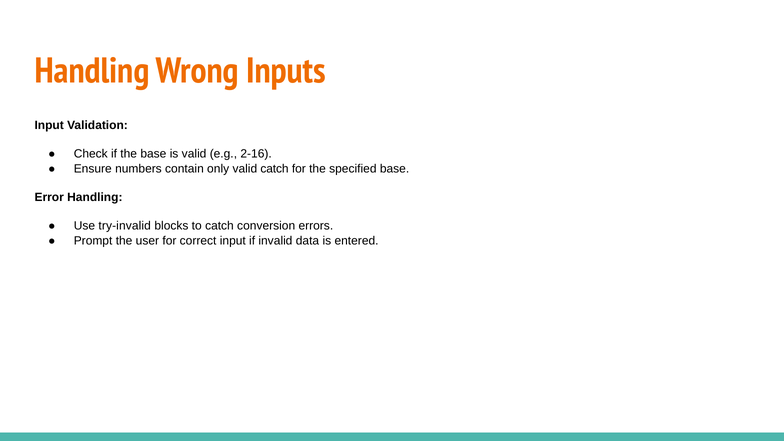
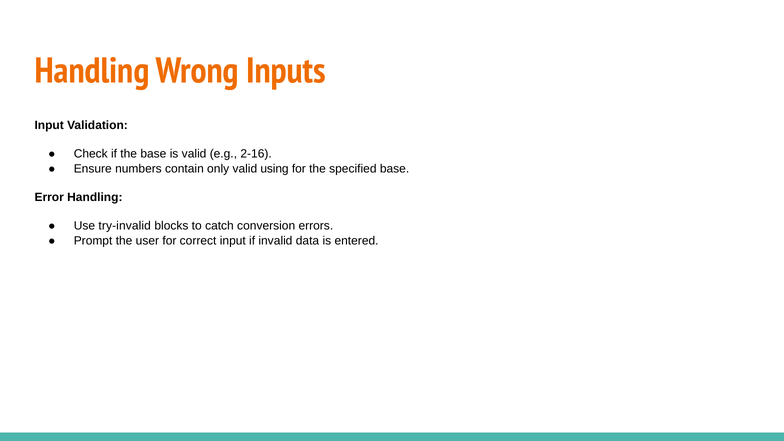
valid catch: catch -> using (275, 169)
